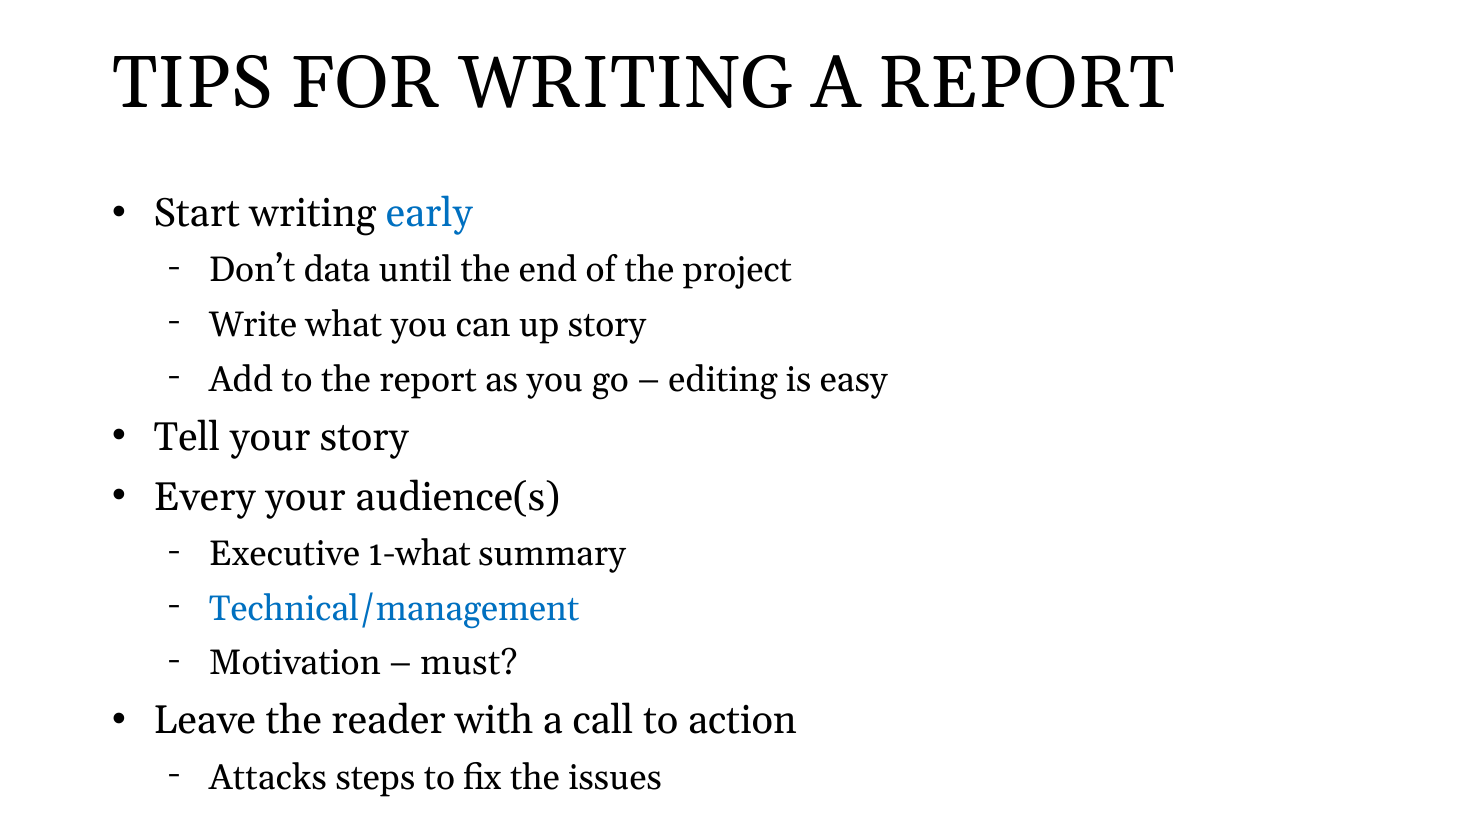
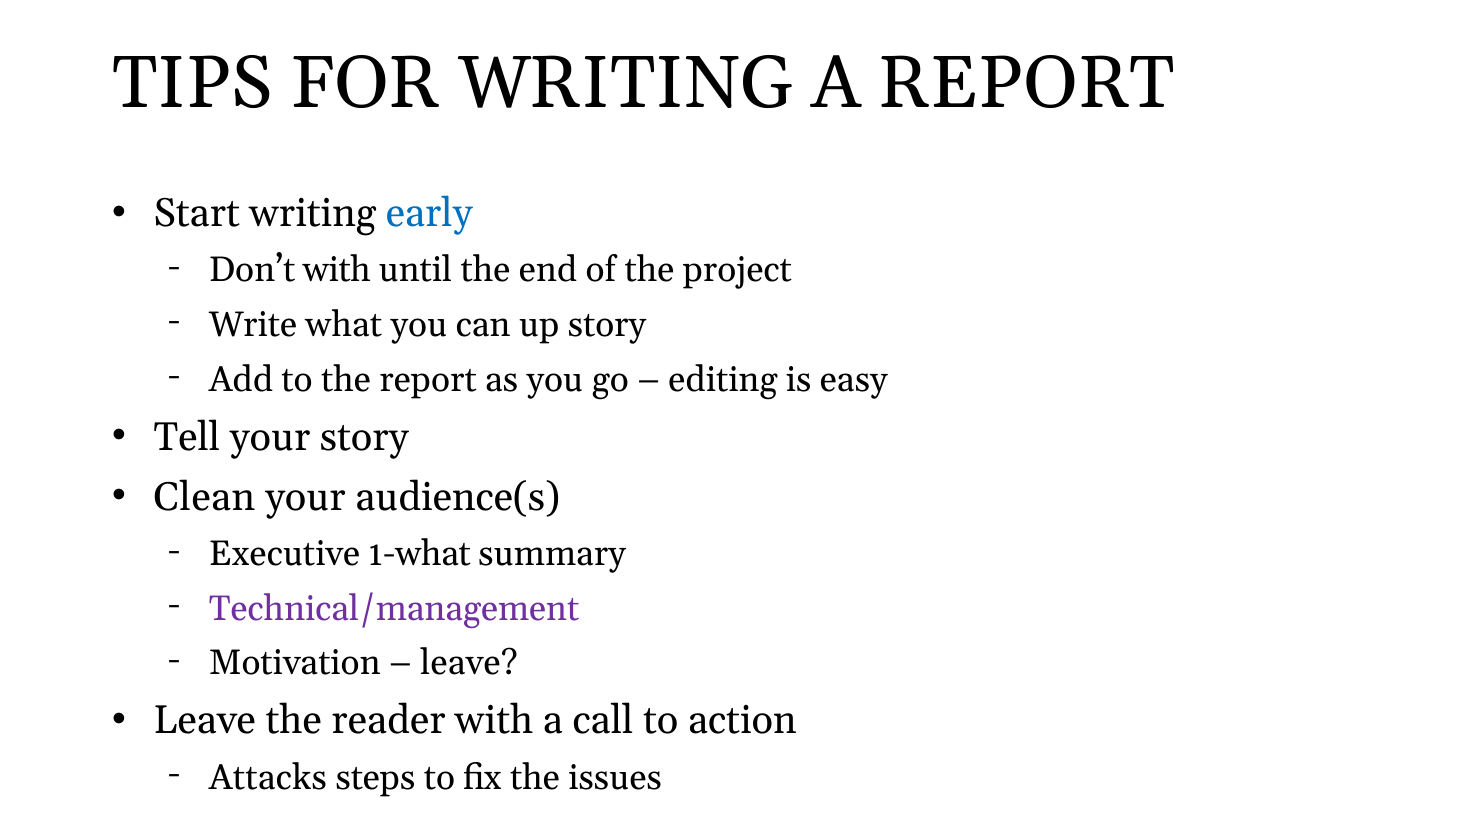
Don’t data: data -> with (337, 270)
Every: Every -> Clean (204, 497)
Technical/management colour: blue -> purple (394, 609)
must: must -> leave (469, 663)
